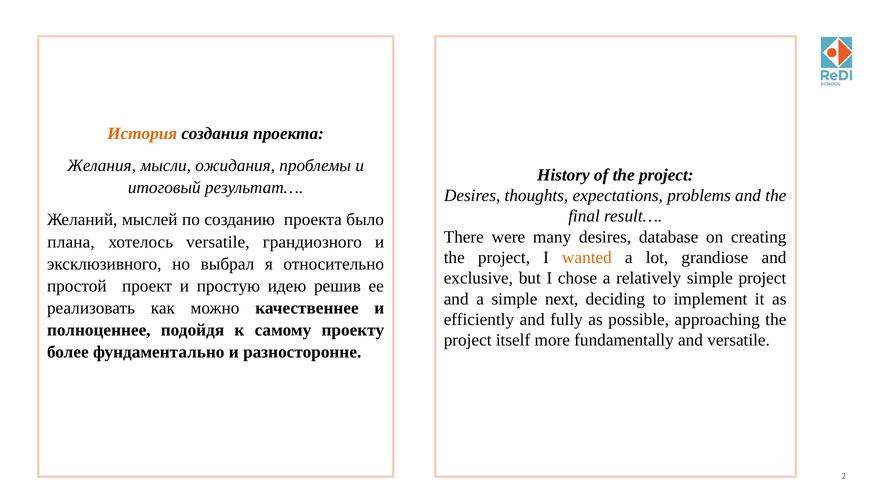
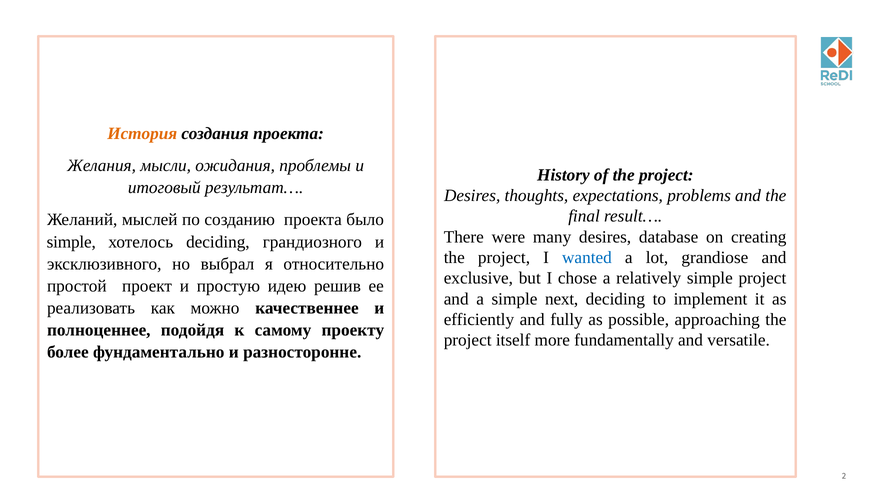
плана: плана -> simple (71, 242)
хотелось versatile: versatile -> deciding (218, 242)
wanted colour: orange -> blue (587, 257)
